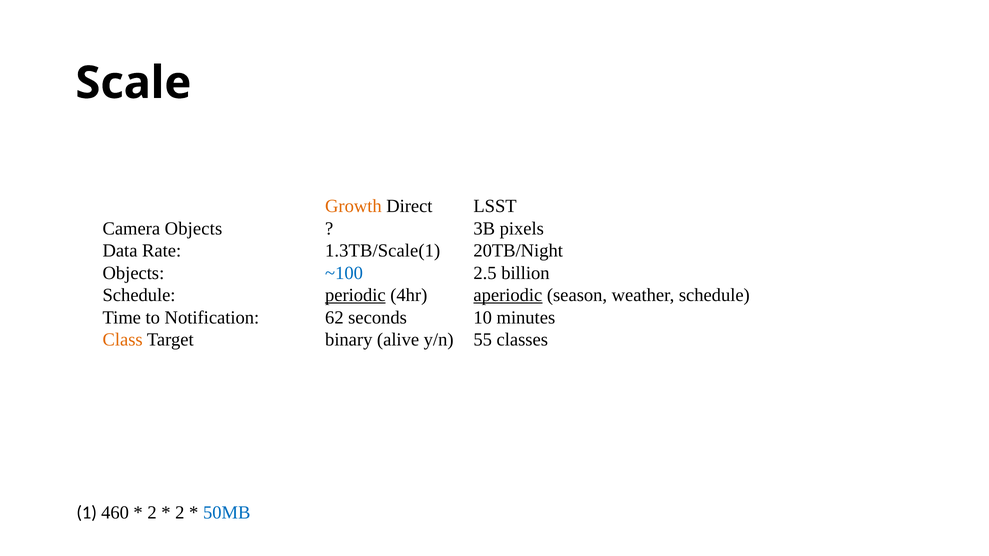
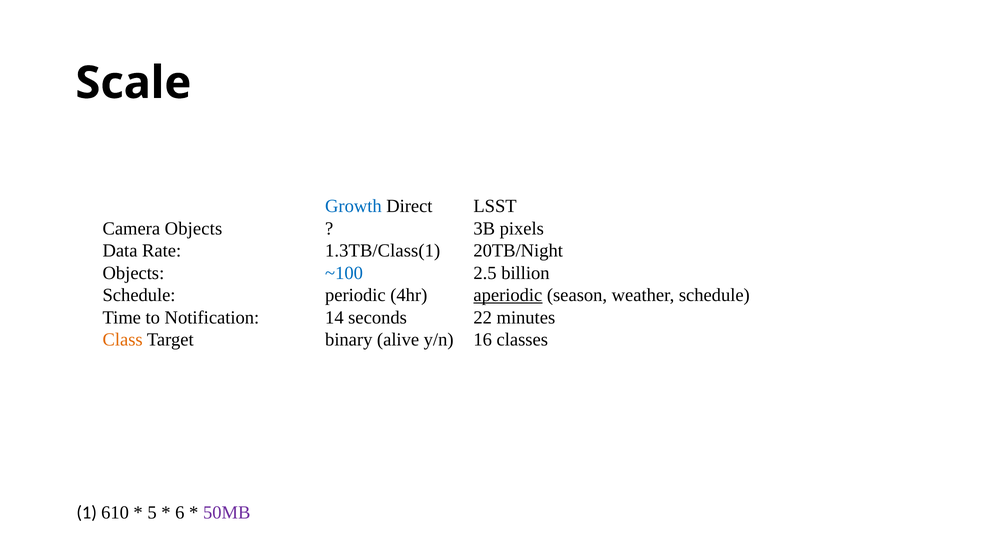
Growth colour: orange -> blue (353, 206)
1.3TB/Scale(1: 1.3TB/Scale(1 -> 1.3TB/Class(1 (383, 251)
periodic underline: present -> none (355, 295)
62: 62 -> 14 (334, 318)
10: 10 -> 22 (483, 318)
55: 55 -> 16 (483, 340)
460: 460 -> 610 (115, 513)
2: 2 -> 5 (152, 513)
2: 2 -> 6 (180, 513)
50MB colour: blue -> purple (227, 513)
